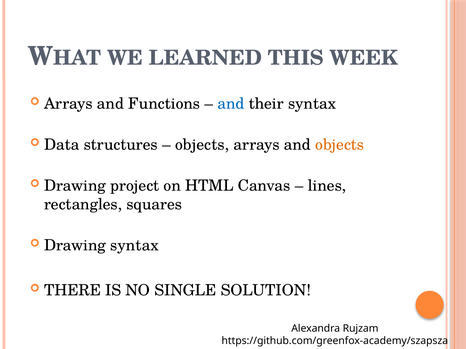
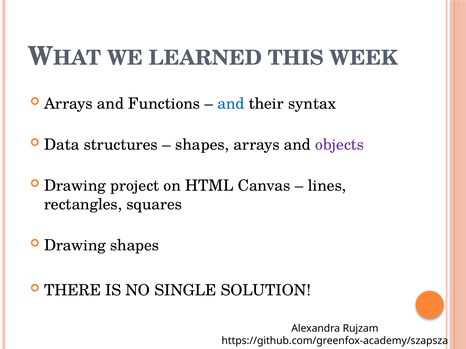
objects: objects -> shapes (202, 145)
objects colour: orange -> purple (340, 145)
Drawing syntax: syntax -> shapes (135, 246)
